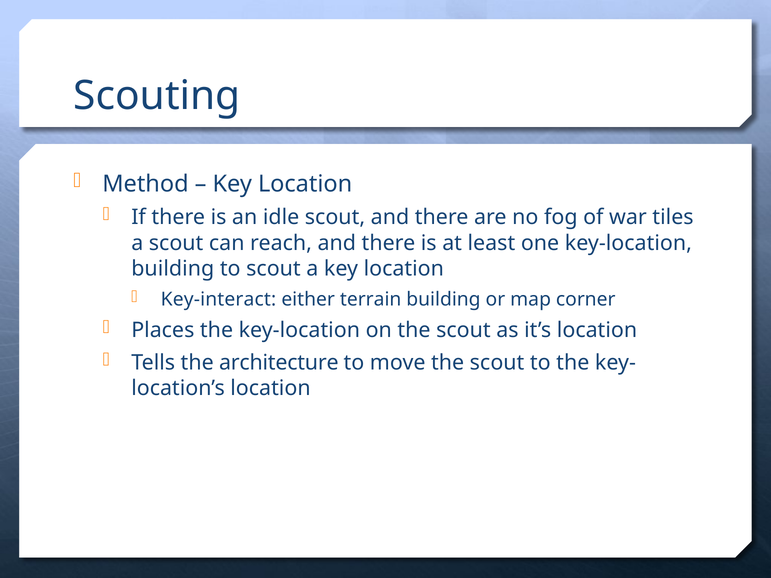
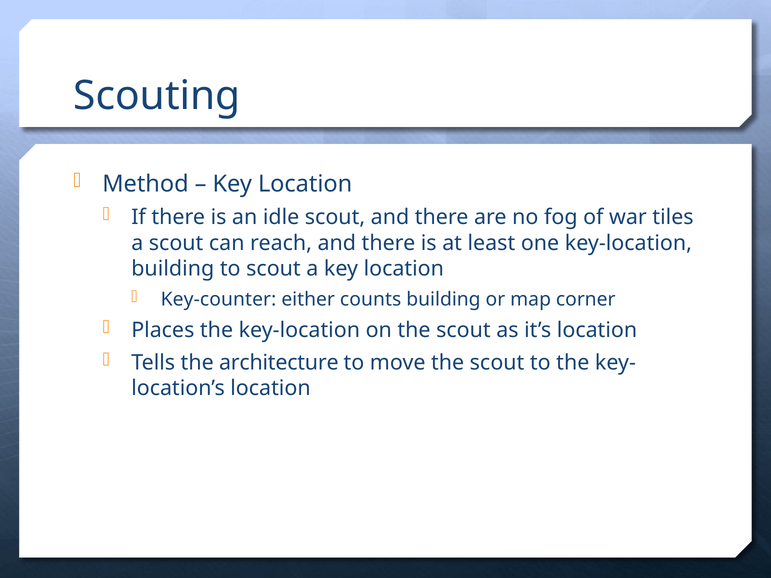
Key-interact: Key-interact -> Key-counter (219, 299)
terrain: terrain -> counts (371, 299)
